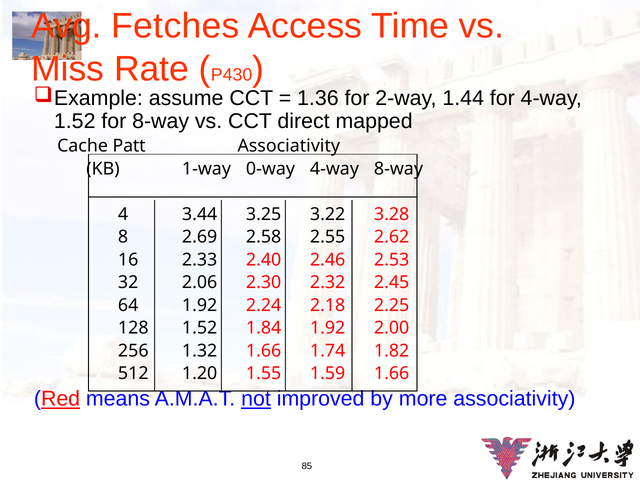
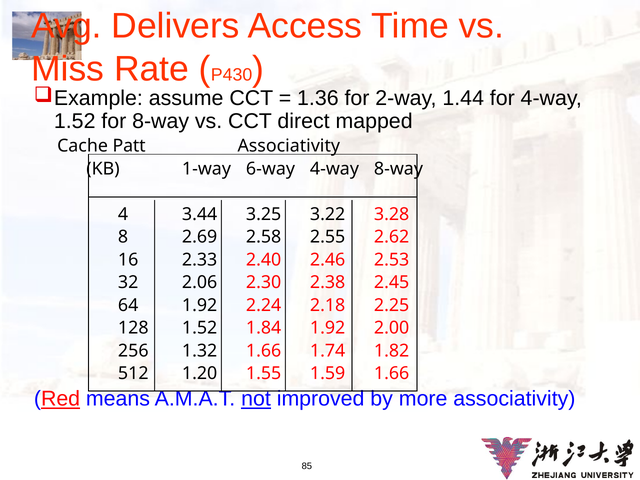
Fetches: Fetches -> Delivers (176, 26)
0-way: 0-way -> 6-way (270, 169)
2.32: 2.32 -> 2.38 (328, 283)
